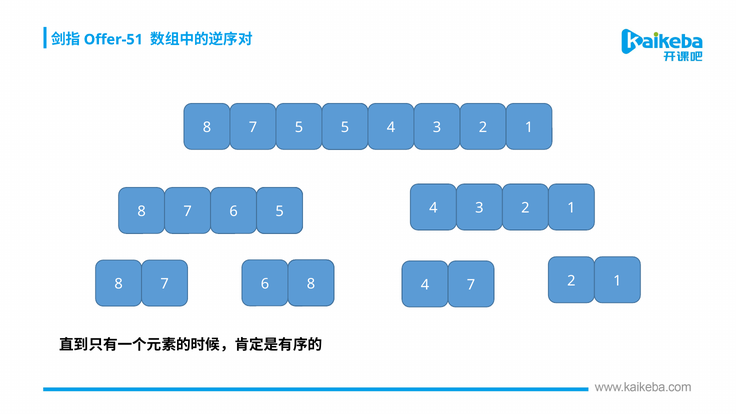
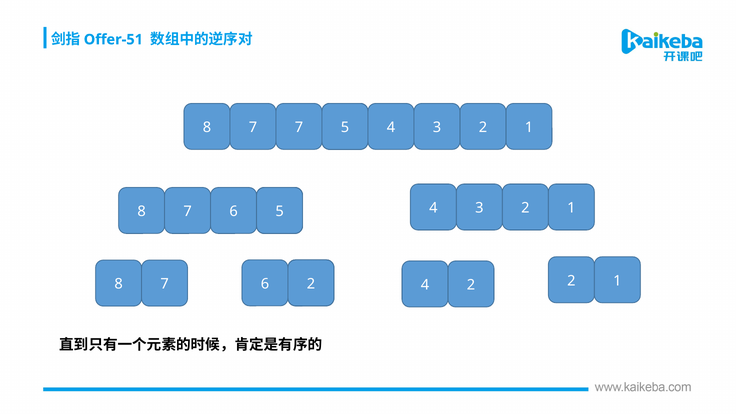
7 5: 5 -> 7 (299, 127)
6 8: 8 -> 2 (311, 284)
4 7: 7 -> 2 (471, 285)
